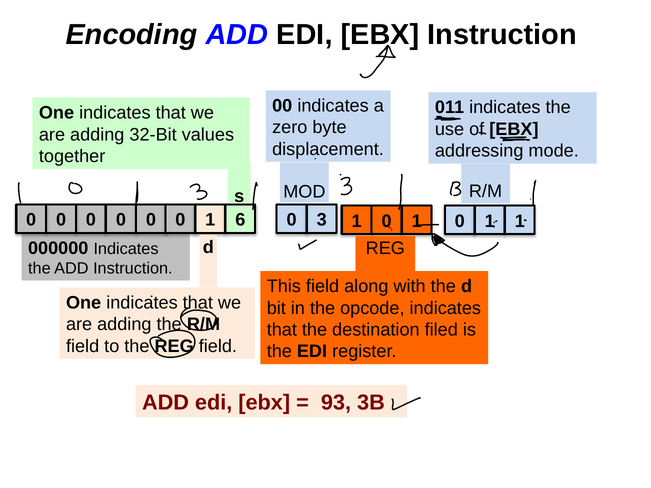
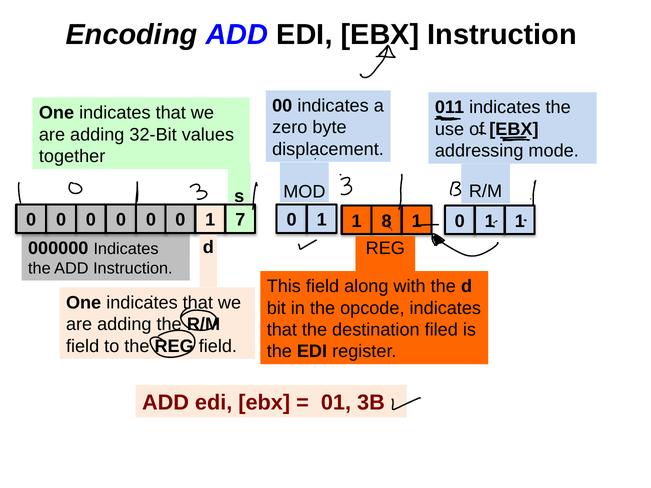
6: 6 -> 7 (240, 220)
3: 3 -> 1 (322, 220)
1 0: 0 -> 8 (387, 221)
93: 93 -> 01 (336, 403)
